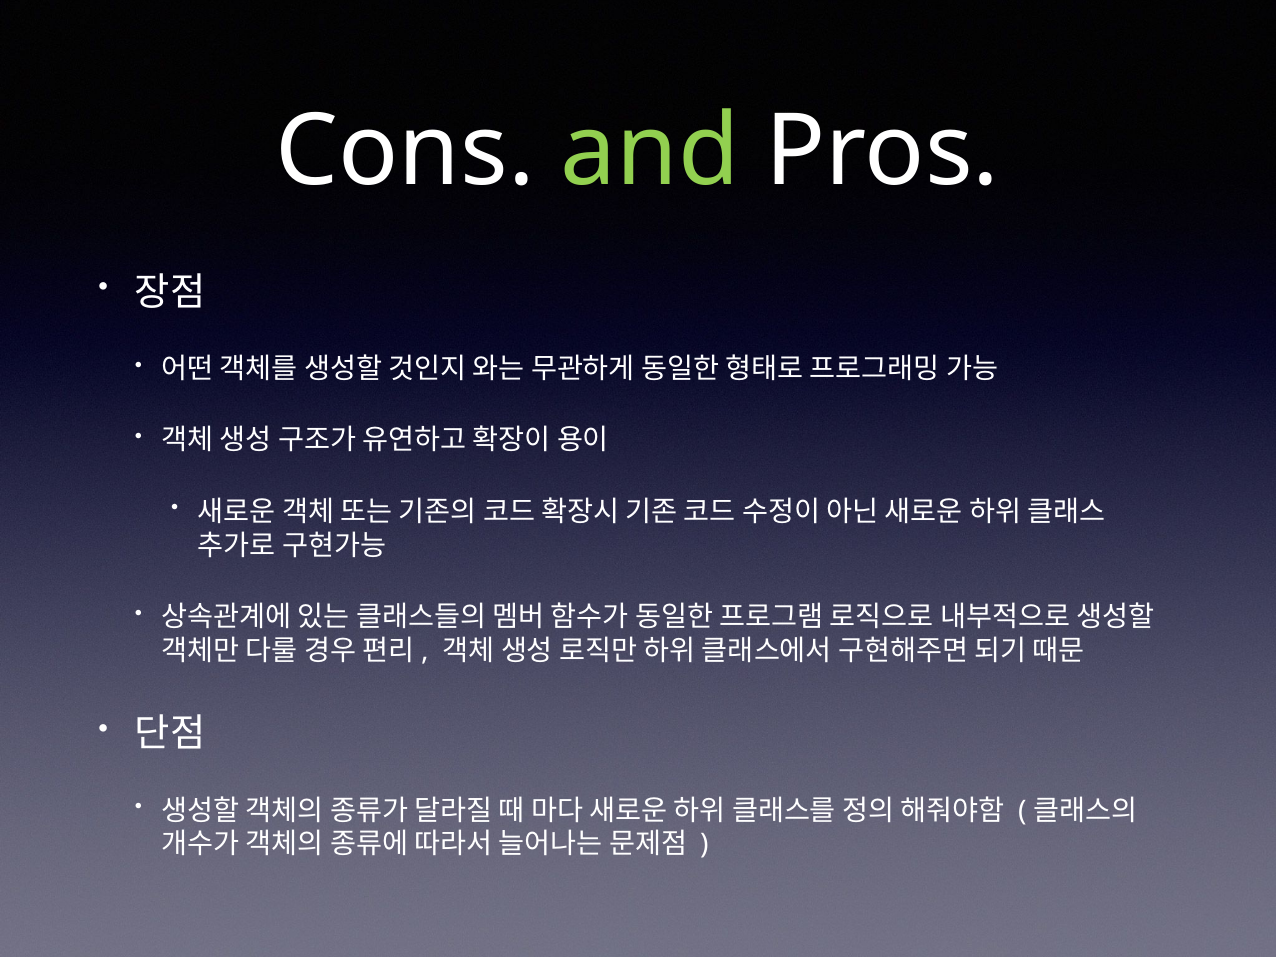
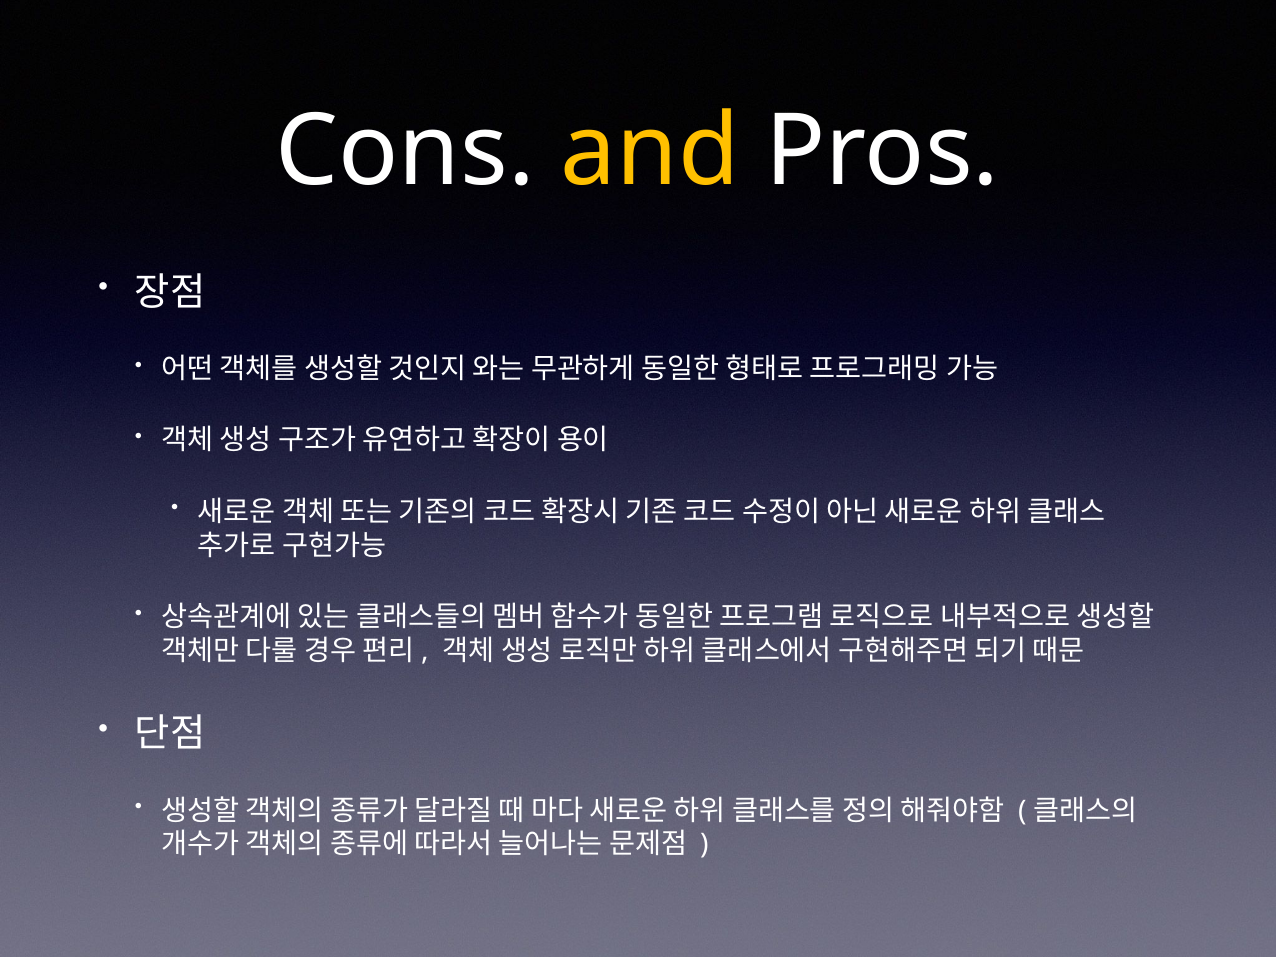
and colour: light green -> yellow (650, 152)
